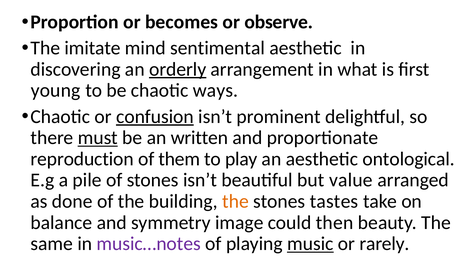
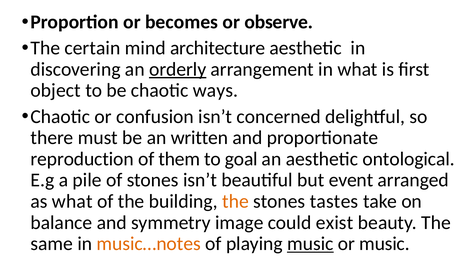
imitate: imitate -> certain (92, 48)
sentimental: sentimental -> architecture (218, 48)
young: young -> object (56, 90)
confusion underline: present -> none (155, 117)
prominent: prominent -> concerned (279, 117)
must underline: present -> none (98, 138)
play: play -> goal (241, 159)
value: value -> event (351, 180)
as done: done -> what (72, 201)
then: then -> exist (335, 223)
music…notes colour: purple -> orange (149, 244)
or rarely: rarely -> music (384, 244)
